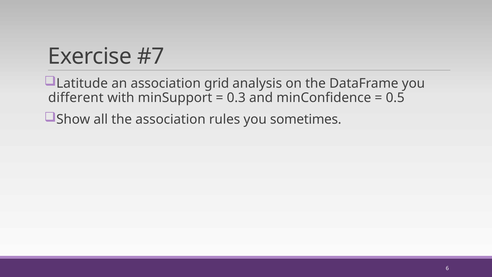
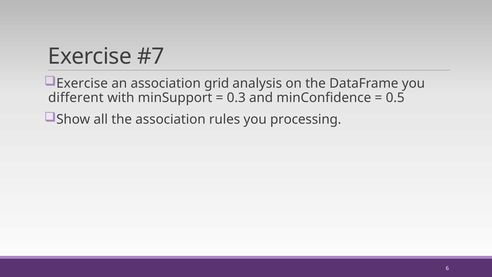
Latitude: Latitude -> Exercise (82, 83)
sometimes: sometimes -> processing (306, 119)
